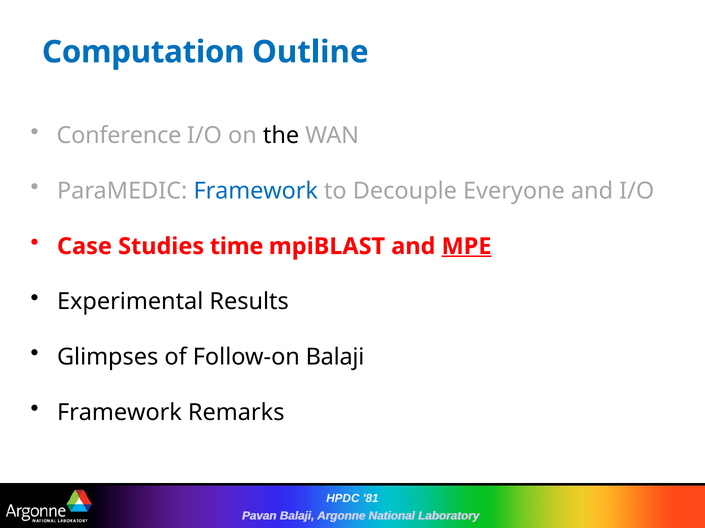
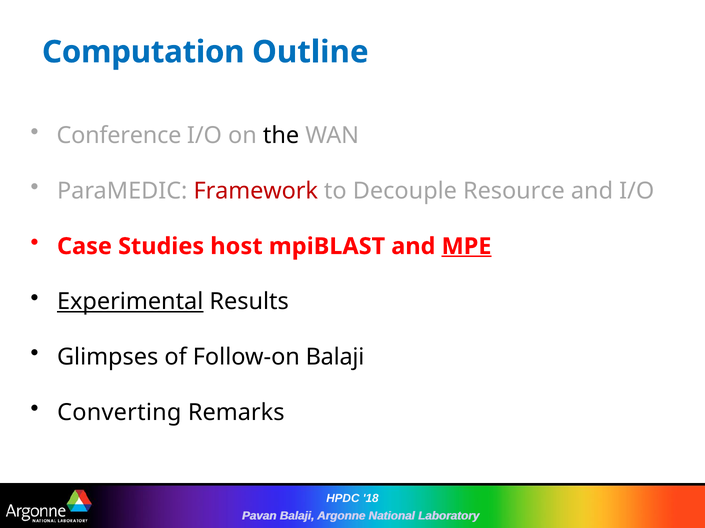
Framework colour: blue -> red (256, 191)
Everyone: Everyone -> Resource (514, 191)
time: time -> host (236, 247)
Experimental underline: none -> present (130, 302)
Framework: Framework -> Converting (119, 413)
81: 81 -> 18 (371, 499)
